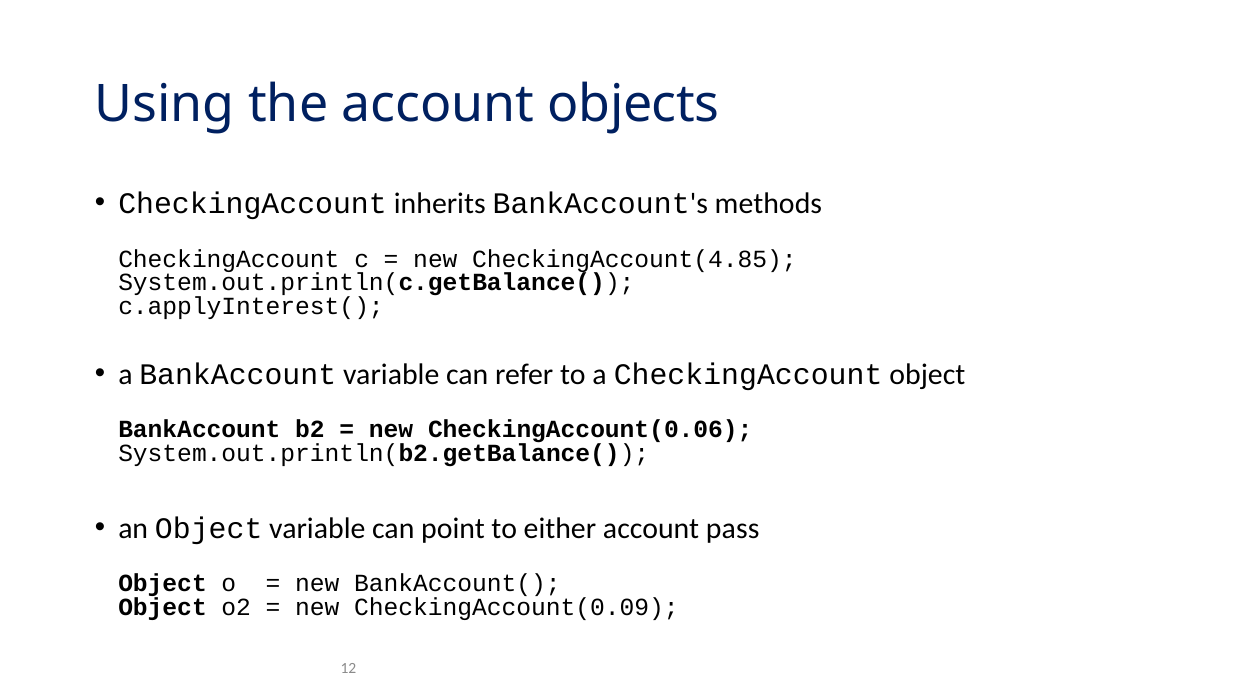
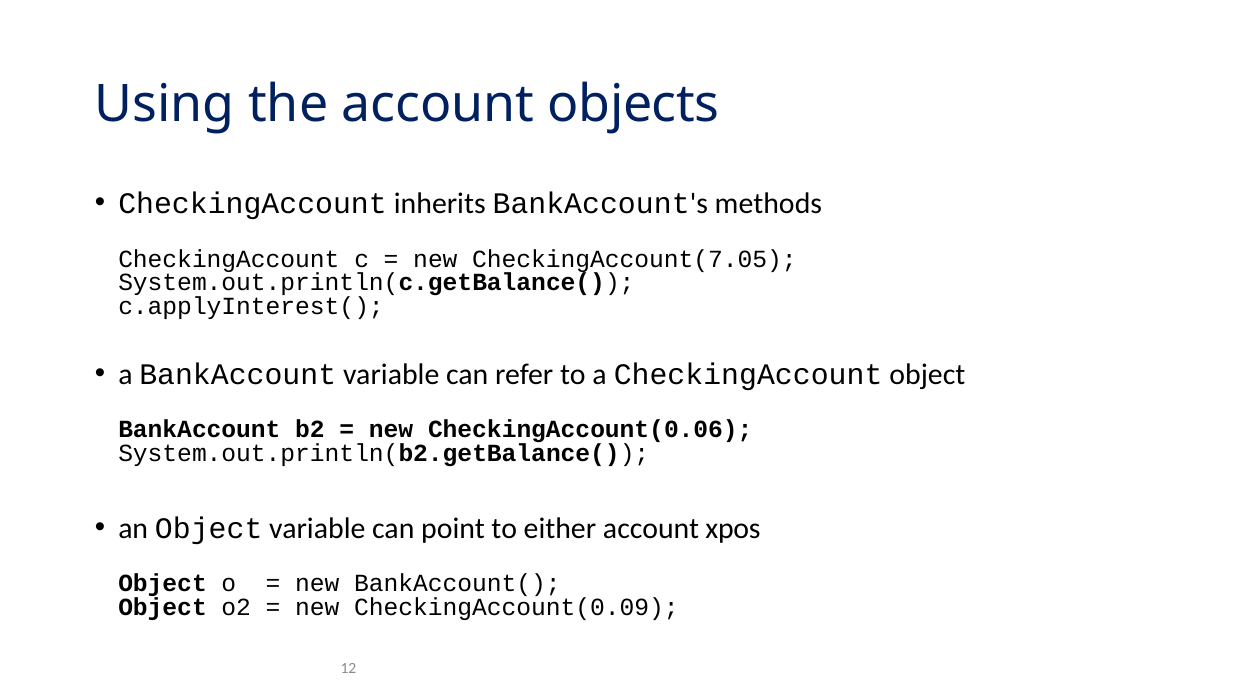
CheckingAccount(4.85: CheckingAccount(4.85 -> CheckingAccount(7.05 (634, 259)
pass: pass -> xpos (733, 529)
